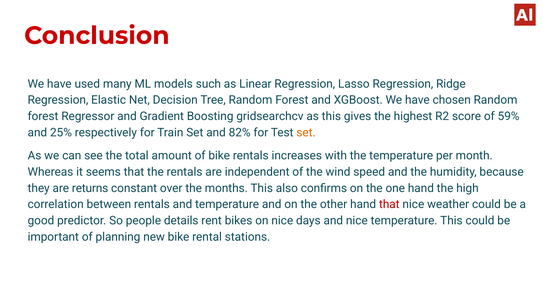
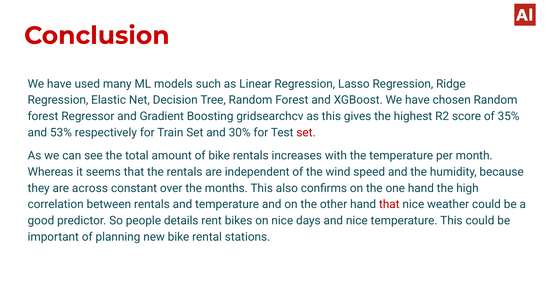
59%: 59% -> 35% (509, 116)
25%: 25% -> 53% (61, 132)
82%: 82% -> 30% (240, 132)
set colour: orange -> red (306, 132)
returns: returns -> across (90, 188)
